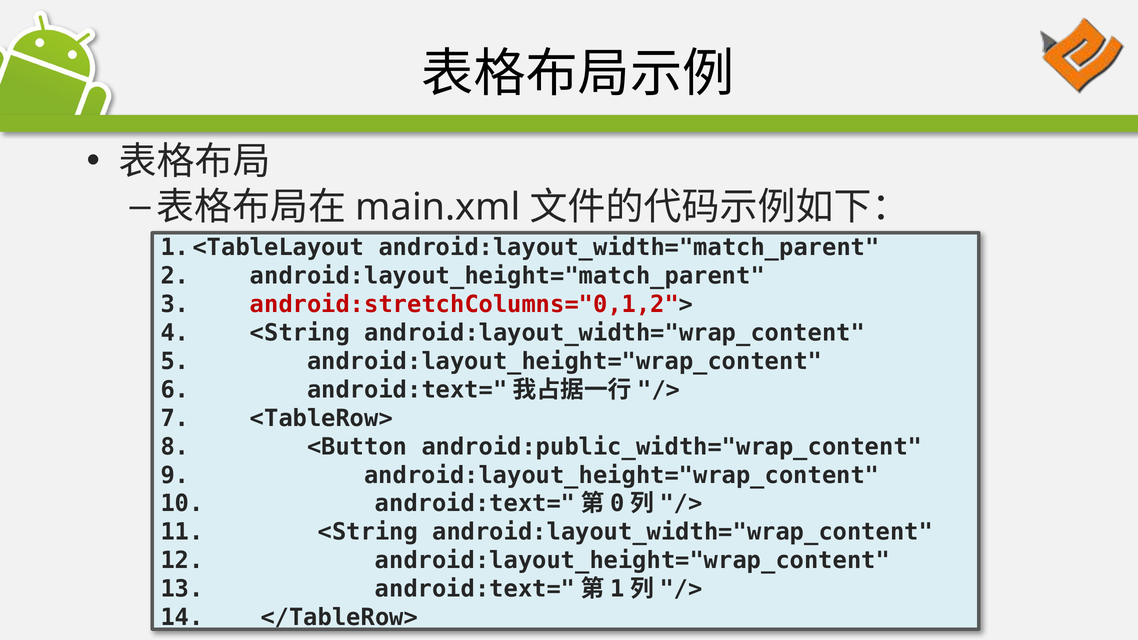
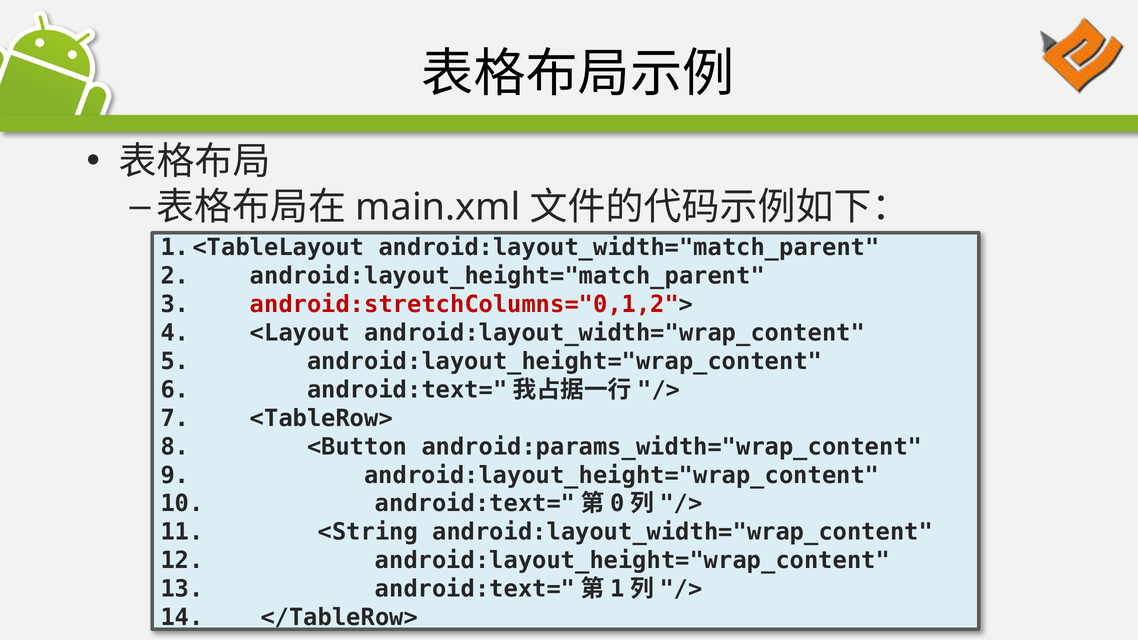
<String: <String -> <Layout (300, 333)
android:public_width="wrap_content: android:public_width="wrap_content -> android:params_width="wrap_content (672, 447)
